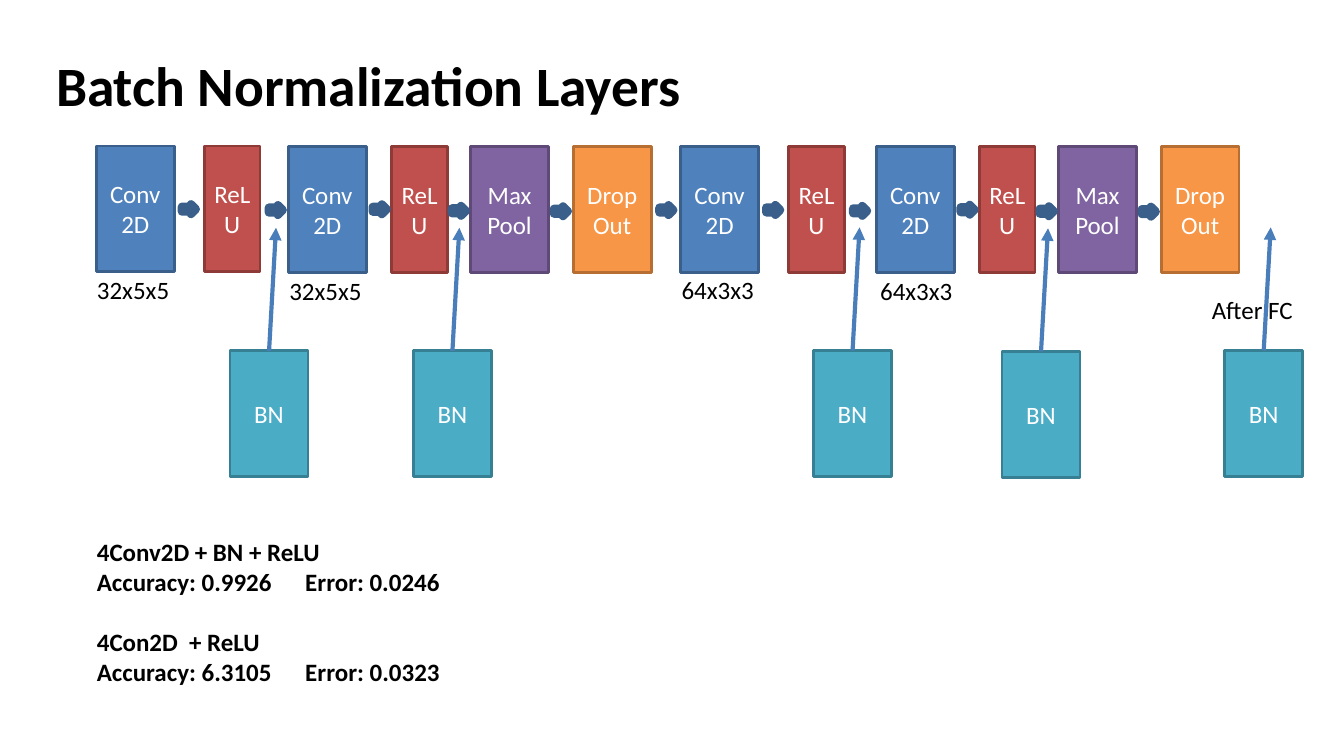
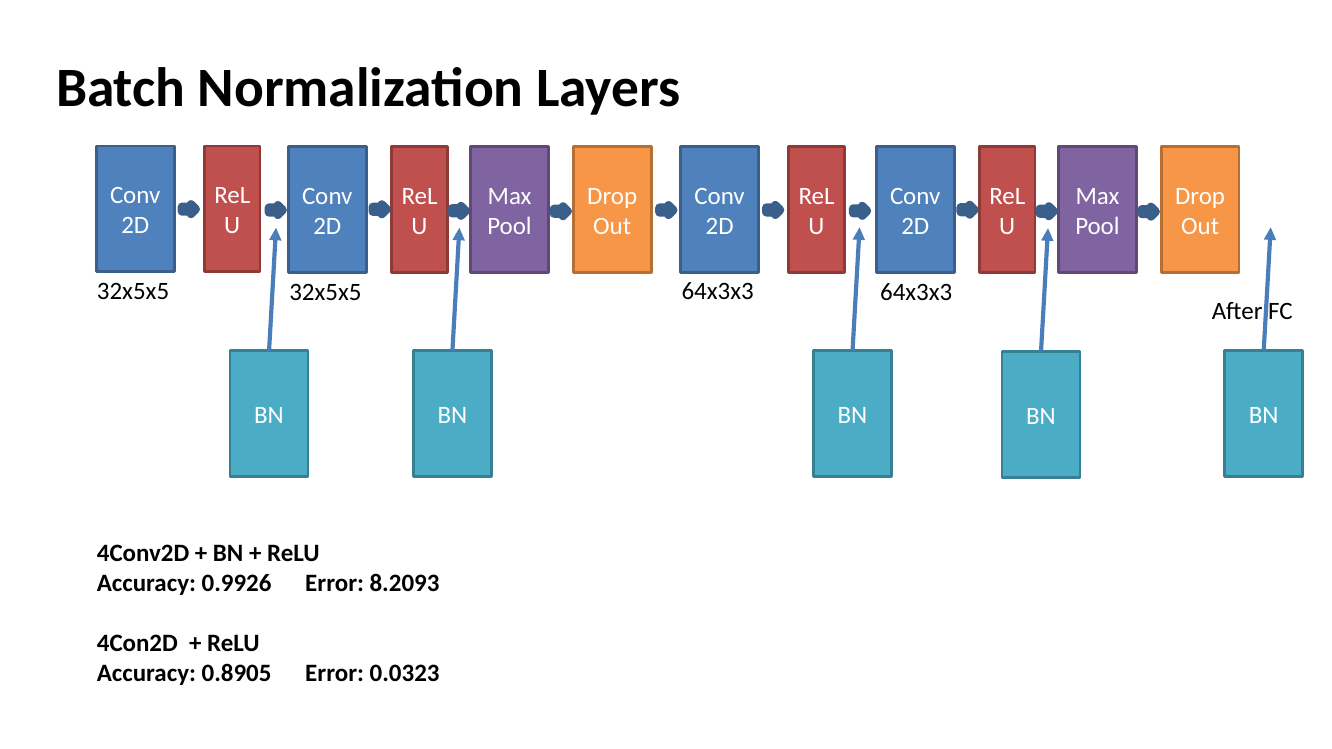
0.0246: 0.0246 -> 8.2093 (405, 584)
6.3105: 6.3105 -> 0.8905 (237, 674)
